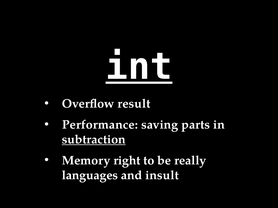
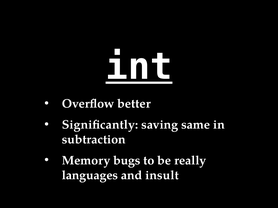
result: result -> better (134, 104)
Performance: Performance -> Signiﬁcantly (100, 125)
parts: parts -> same (196, 125)
subtraction underline: present -> none (94, 140)
right: right -> bugs (127, 161)
